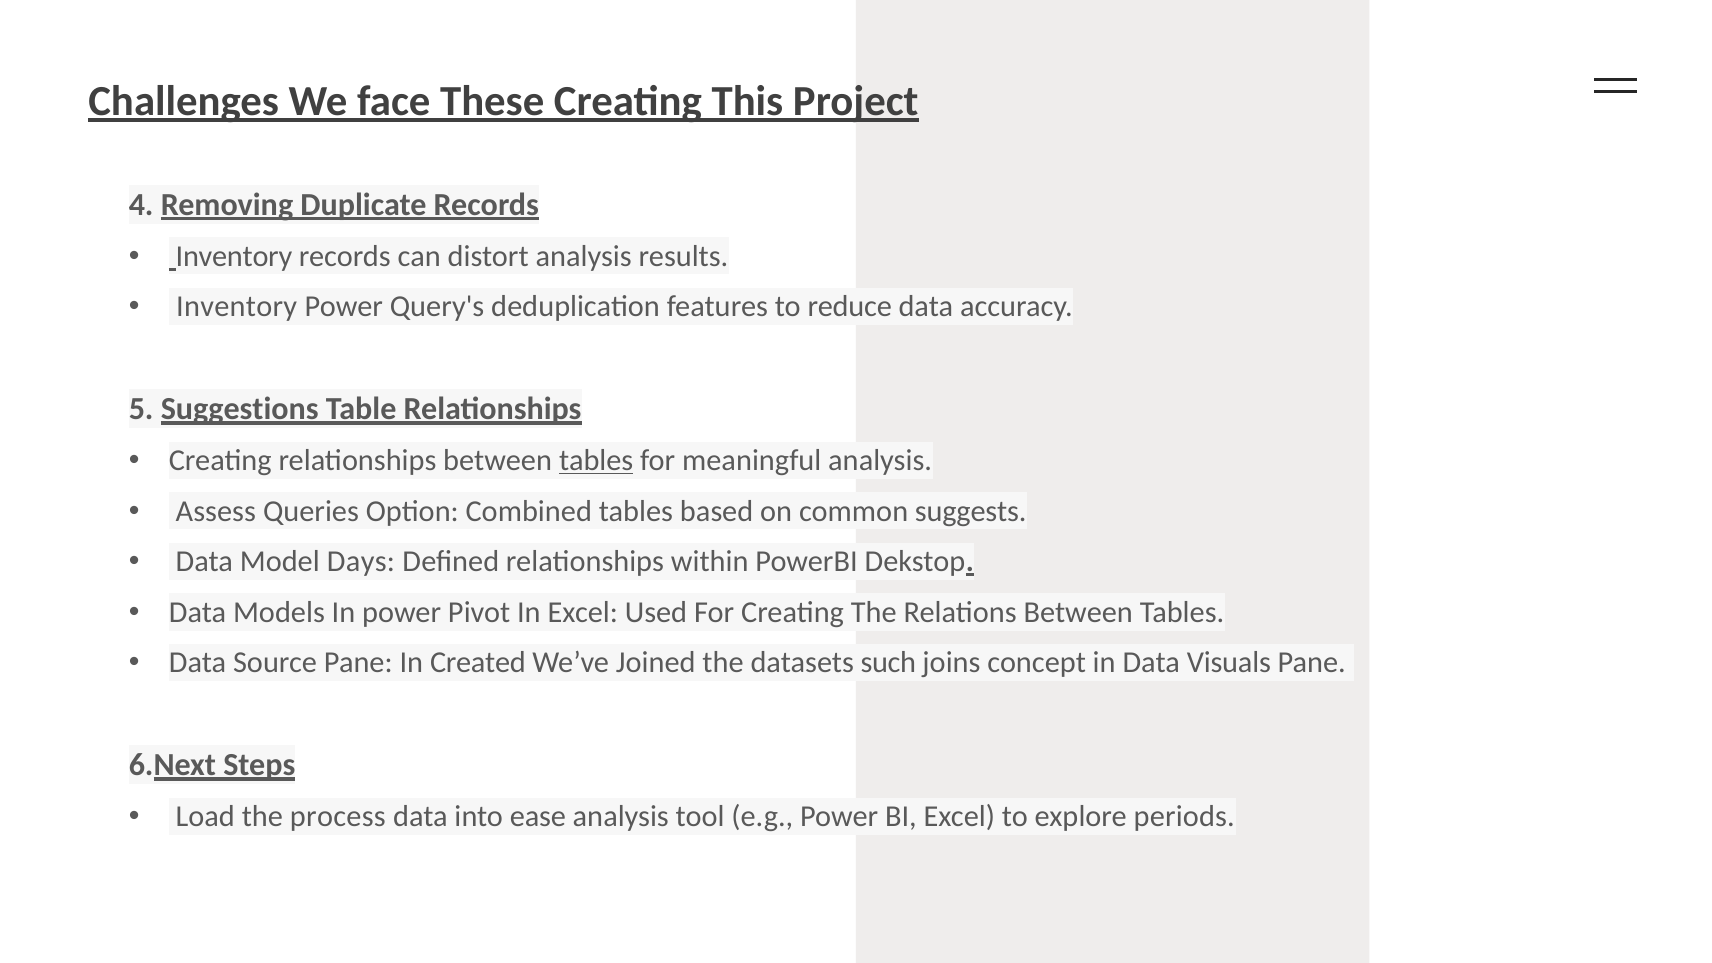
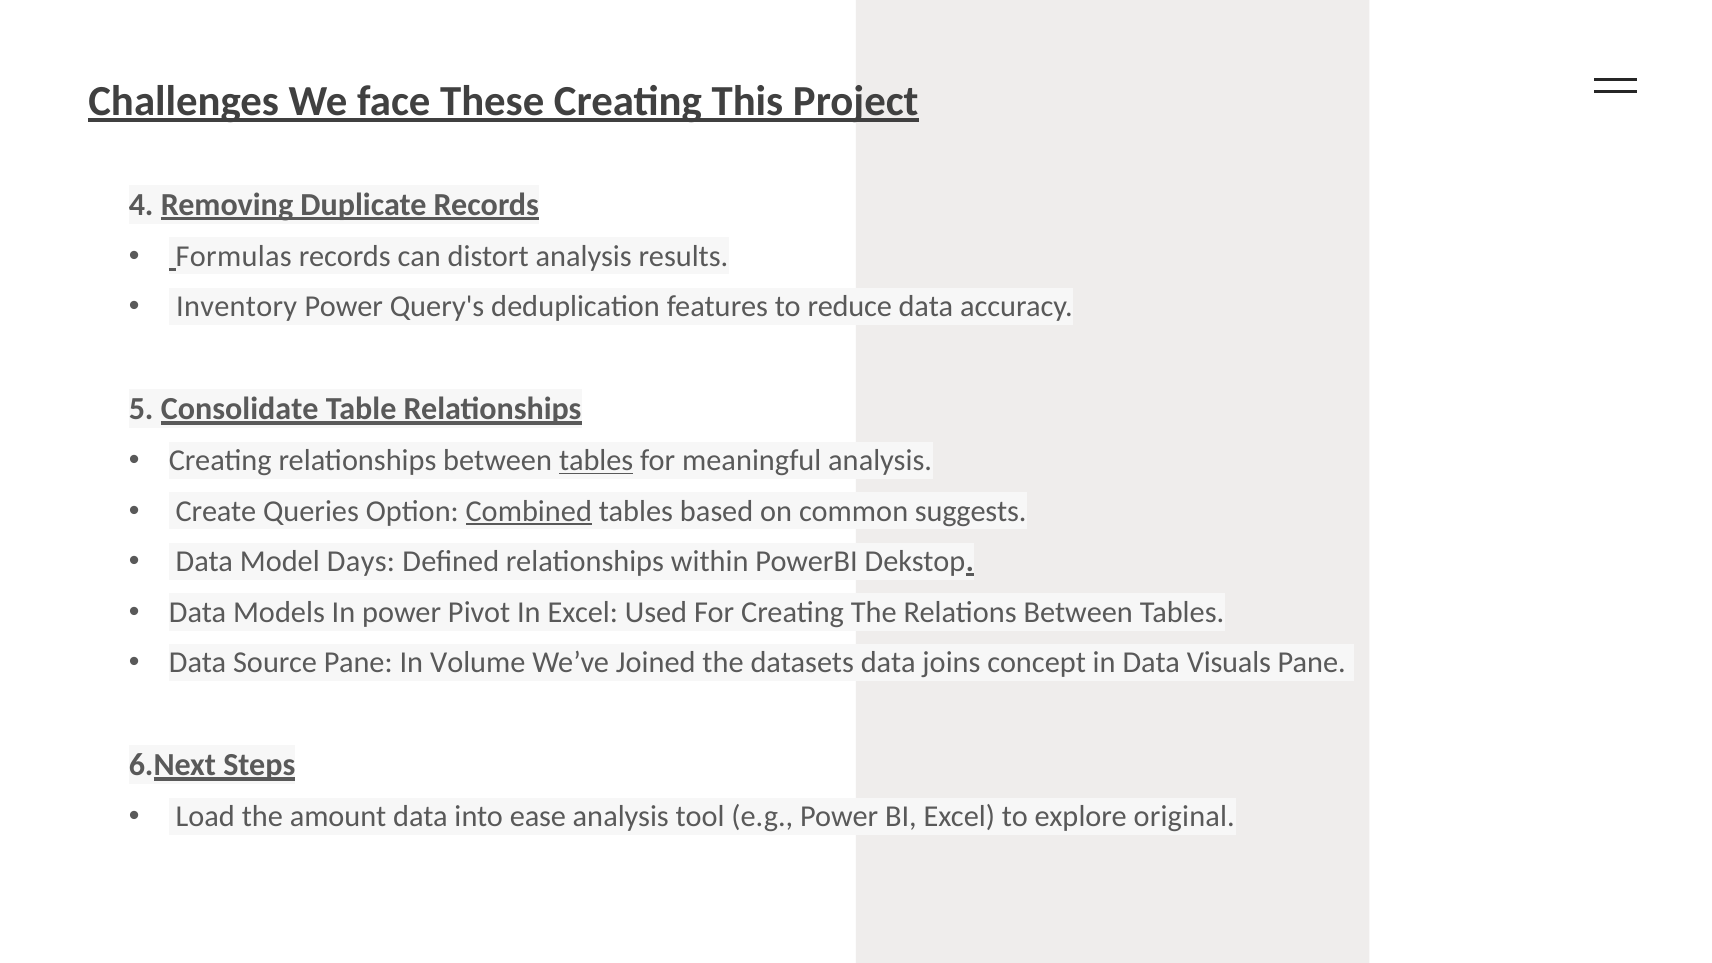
Inventory: Inventory -> Formulas (234, 256)
Suggestions: Suggestions -> Consolidate (240, 409)
Assess: Assess -> Create (216, 511)
Combined underline: none -> present (529, 511)
Created: Created -> Volume (478, 663)
datasets such: such -> data (888, 663)
process: process -> amount (338, 817)
periods: periods -> original (1184, 817)
